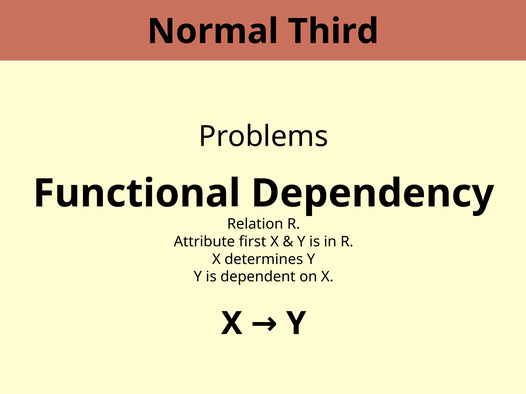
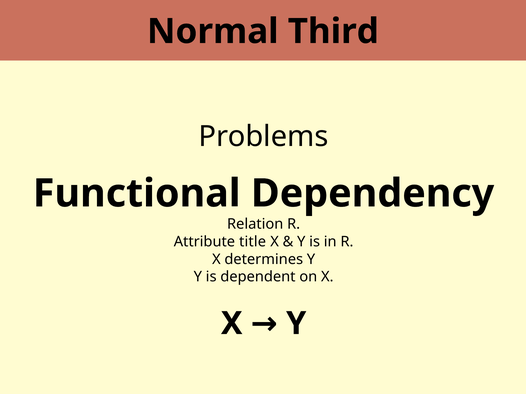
first: first -> title (253, 242)
